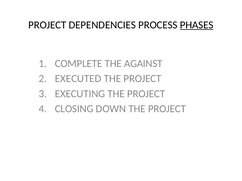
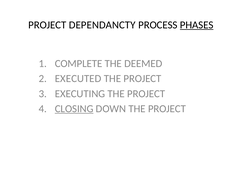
DEPENDENCIES: DEPENDENCIES -> DEPENDANCTY (102, 25)
AGAINST: AGAINST -> DEEMED (143, 64)
CLOSING underline: none -> present (74, 109)
